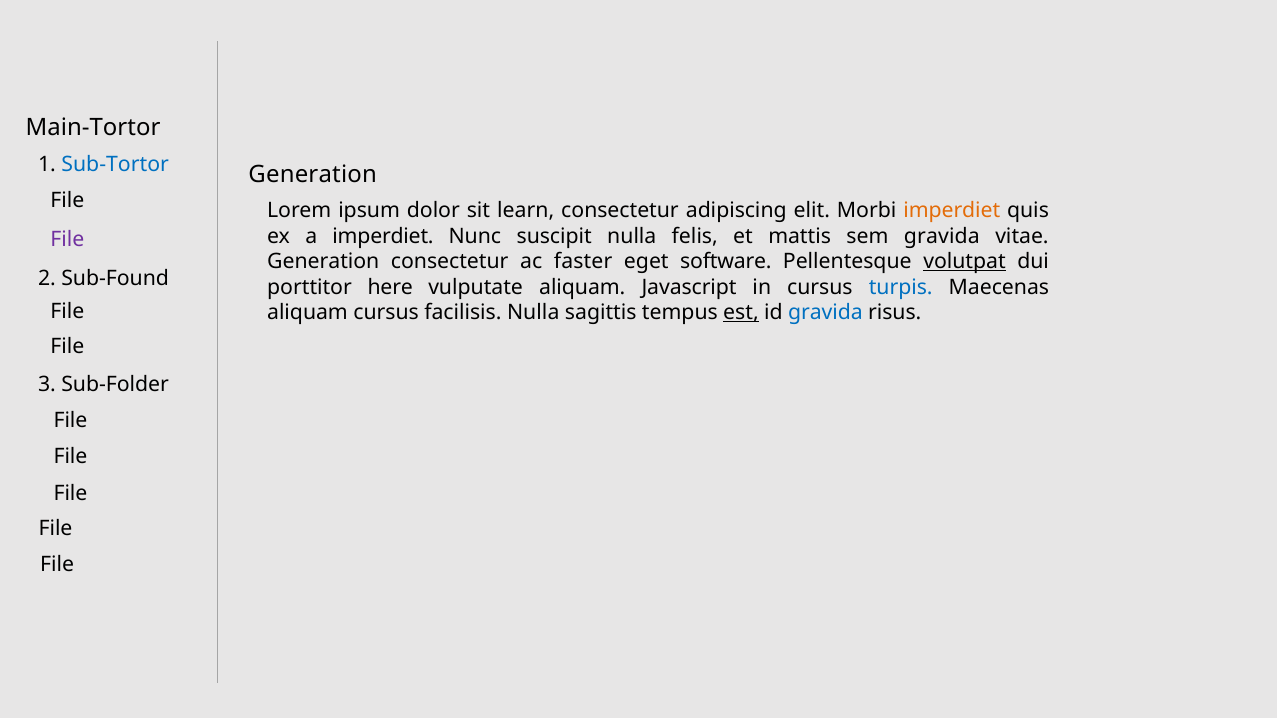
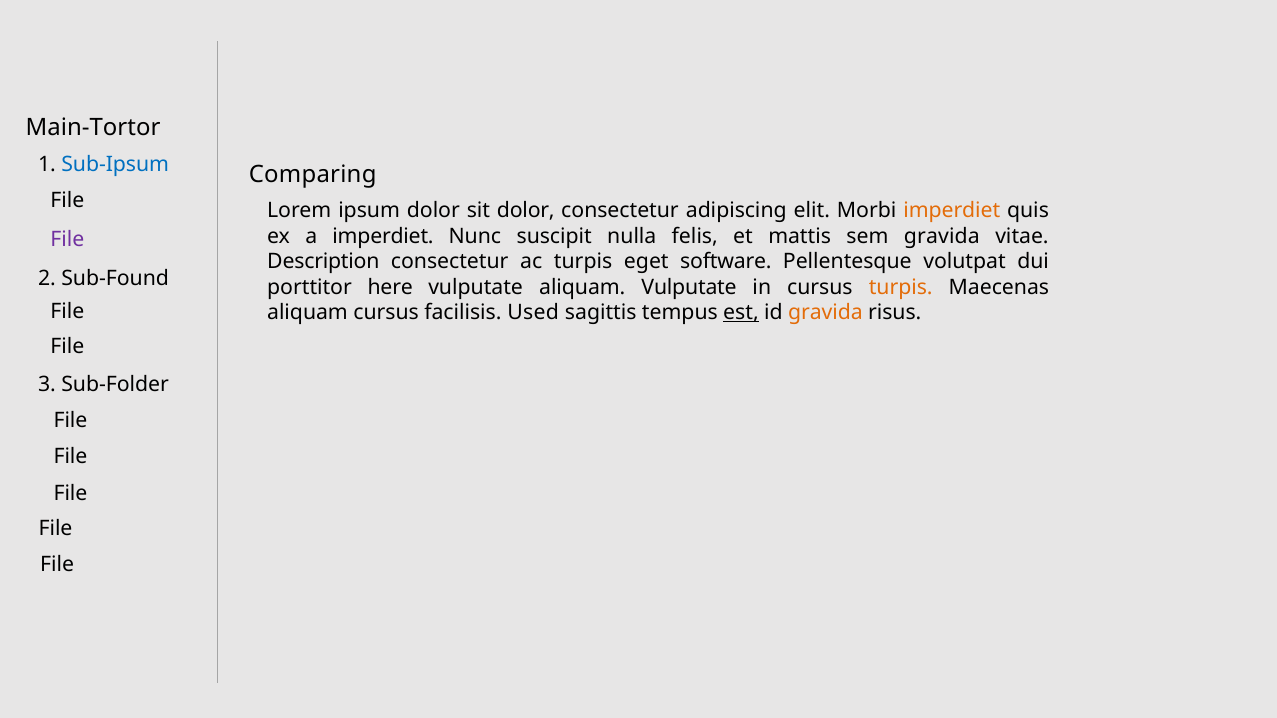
Sub-Tortor: Sub-Tortor -> Sub-Ipsum (115, 165)
Generation: Generation -> Comparing (313, 174)
sit learn: learn -> dolor (526, 211)
Generation: Generation -> Description (323, 262)
ac faster: faster -> turpis (583, 262)
volutpat underline: present -> none (965, 262)
aliquam Javascript: Javascript -> Vulputate (689, 287)
turpis colour: blue -> orange (901, 287)
facilisis Nulla: Nulla -> Used (533, 313)
gravida colour: blue -> orange (825, 313)
